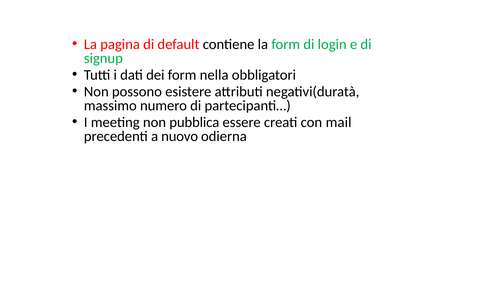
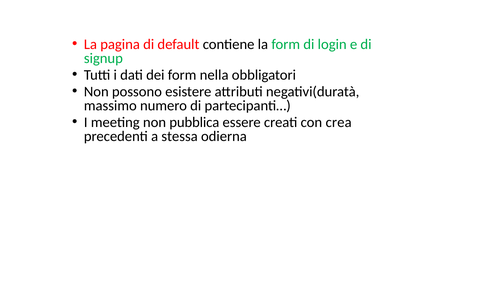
mail: mail -> crea (339, 122)
nuovo: nuovo -> stessa (180, 136)
